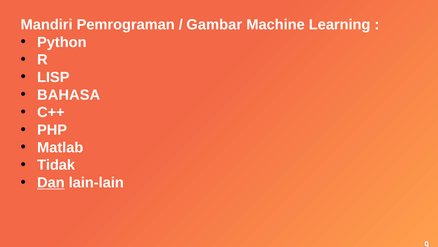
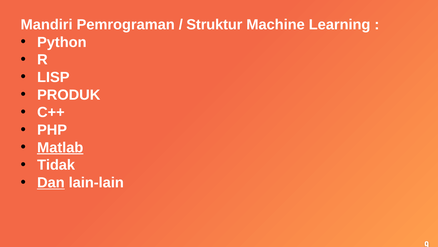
Gambar: Gambar -> Struktur (214, 25)
BAHASA: BAHASA -> PRODUK (69, 95)
Matlab underline: none -> present (60, 147)
